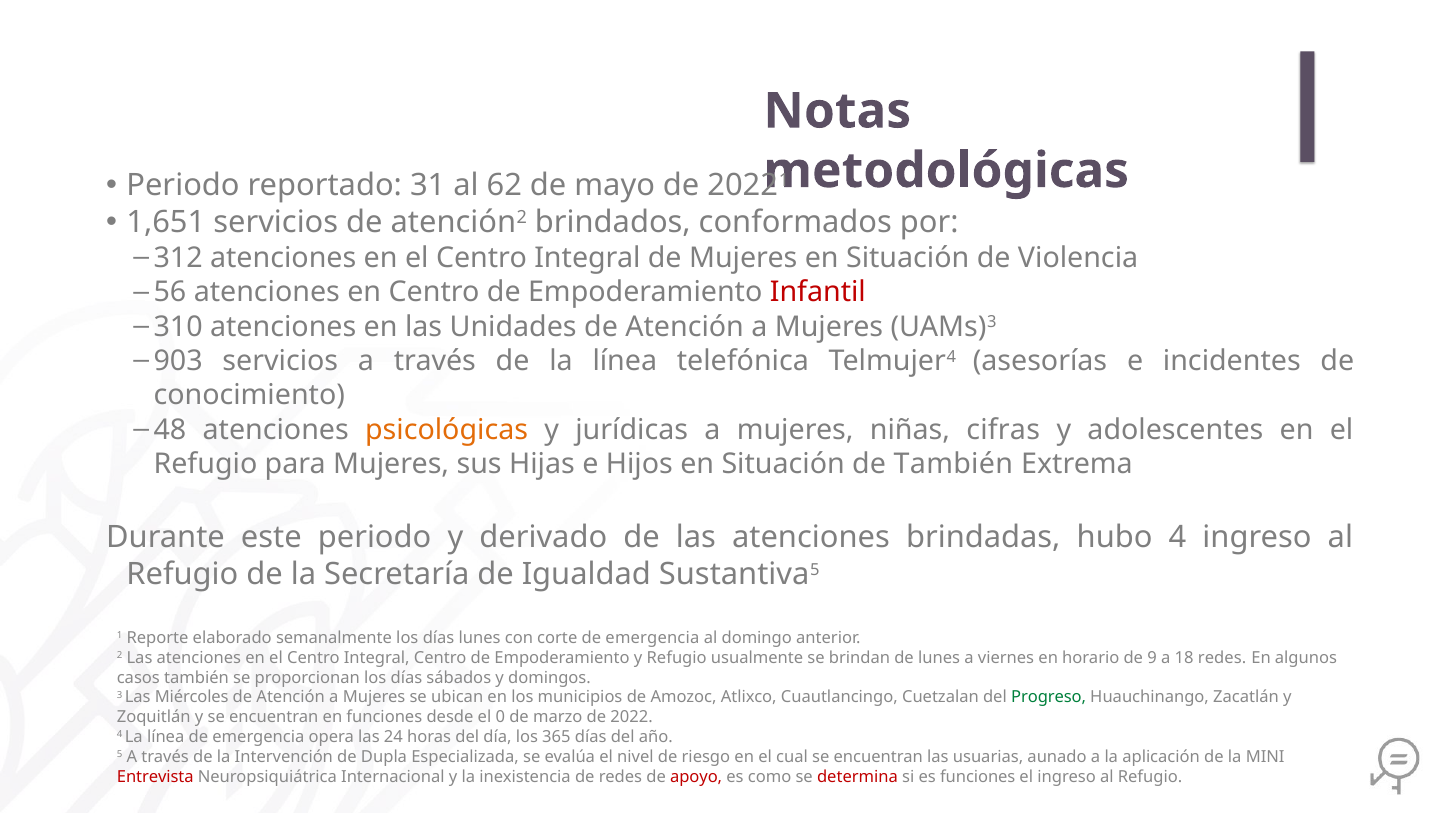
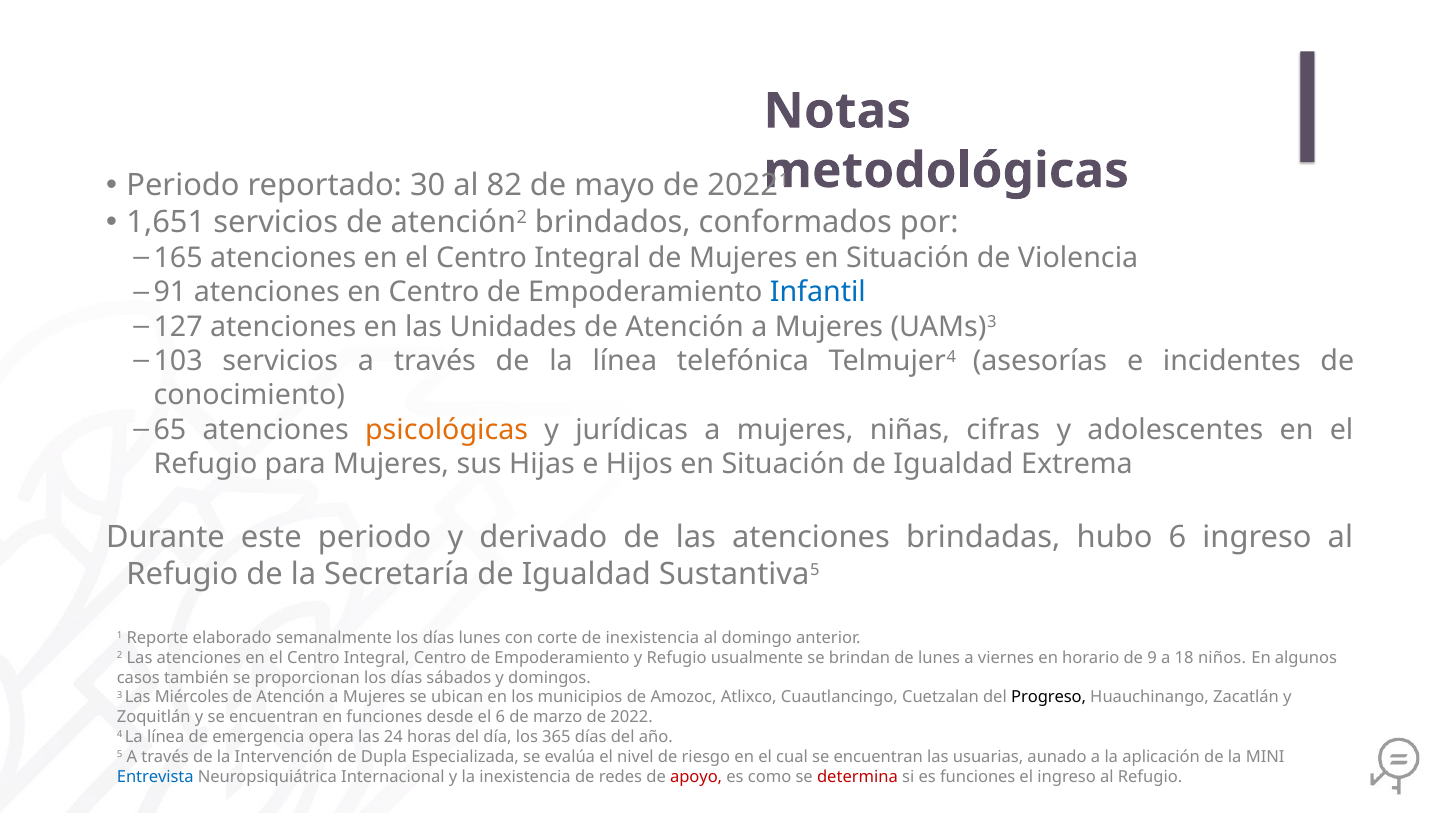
31: 31 -> 30 (428, 186)
62: 62 -> 82 (504, 186)
312: 312 -> 165 (178, 258)
56: 56 -> 91 (170, 293)
Infantil colour: red -> blue (818, 293)
310: 310 -> 127 (178, 327)
903: 903 -> 103 (178, 361)
48: 48 -> 65 (170, 430)
Situación de También: También -> Igualdad (953, 464)
hubo 4: 4 -> 6 (1178, 537)
corte de emergencia: emergencia -> inexistencia (652, 638)
18 redes: redes -> niños (1222, 658)
Progreso colour: green -> black (1049, 698)
el 0: 0 -> 6 (500, 718)
Entrevista colour: red -> blue (155, 777)
